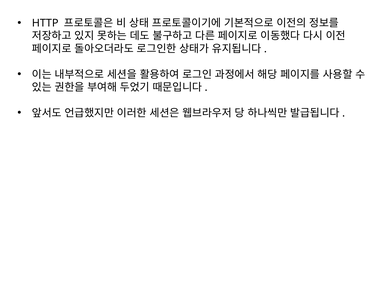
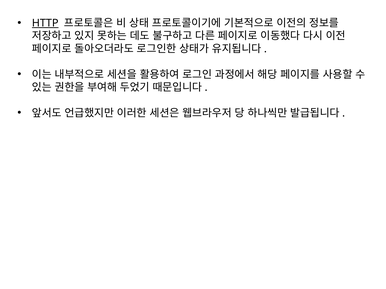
HTTP underline: none -> present (45, 23)
